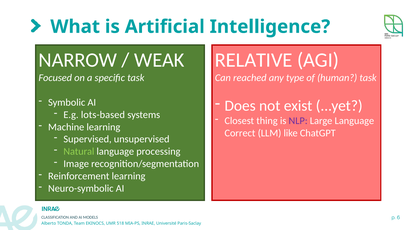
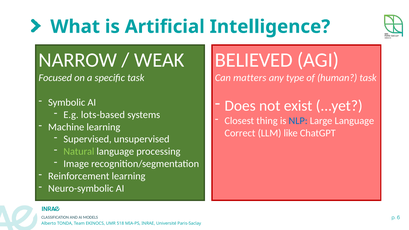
RELATIVE: RELATIVE -> BELIEVED (254, 60)
reached: reached -> matters (250, 78)
NLP colour: purple -> blue (298, 121)
